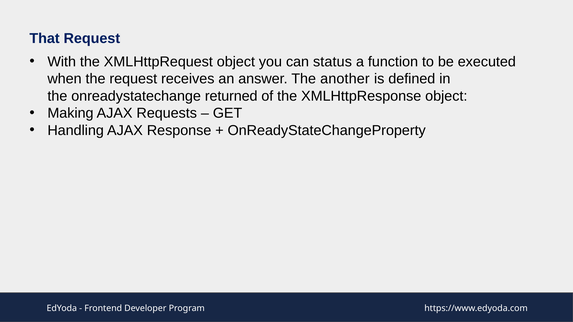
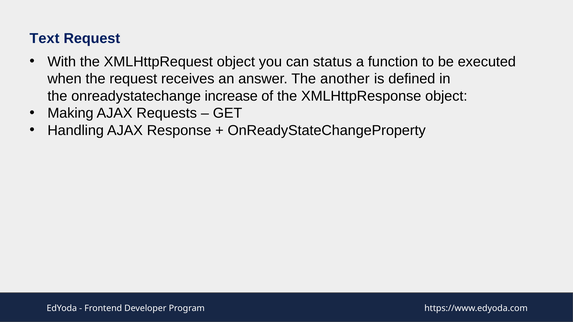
That: That -> Text (45, 39)
returned: returned -> increase (231, 96)
